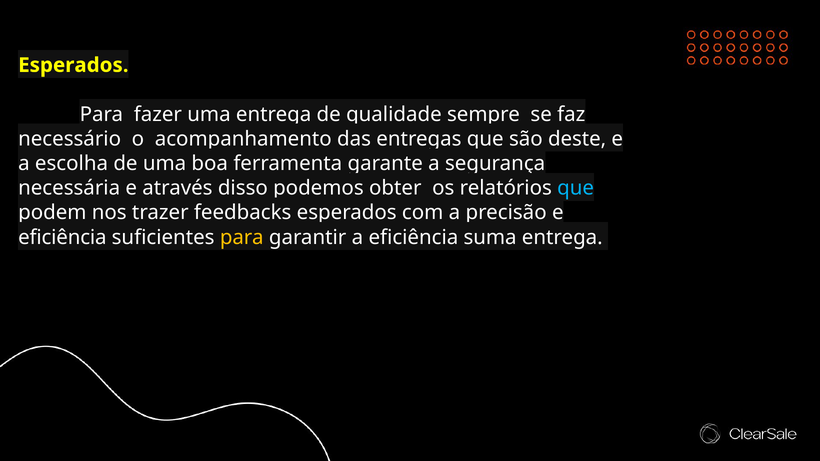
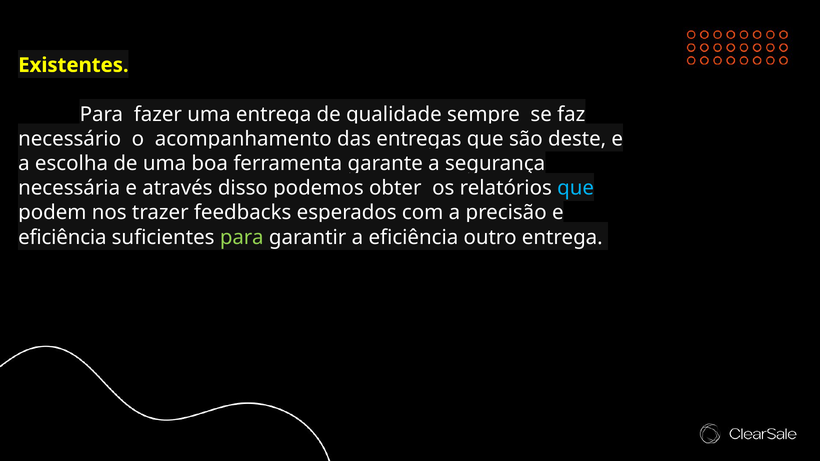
Esperados: Esperados -> Existentes (73, 65)
para colour: yellow -> light green (242, 237)
suma: suma -> outro (490, 237)
